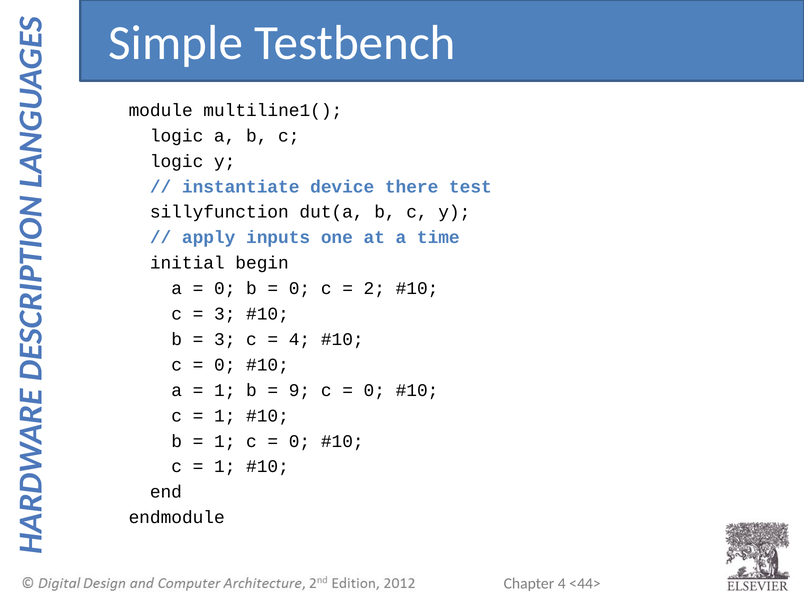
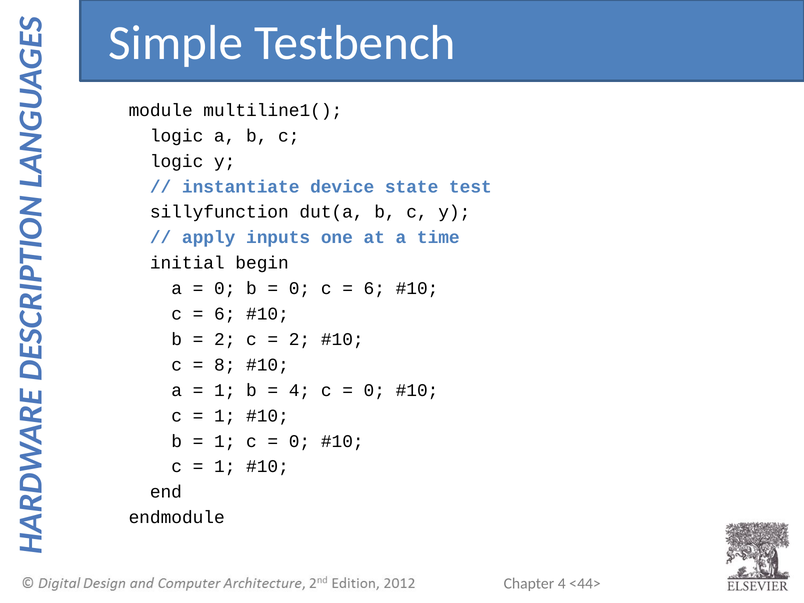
there: there -> state (412, 187)
2: 2 -> 6 (374, 288)
3: 3 -> 6 (225, 314)
3: 3 -> 2 (225, 339)
4: 4 -> 2 (299, 339)
0: 0 -> 8 (225, 365)
9: 9 -> 4 (299, 390)
